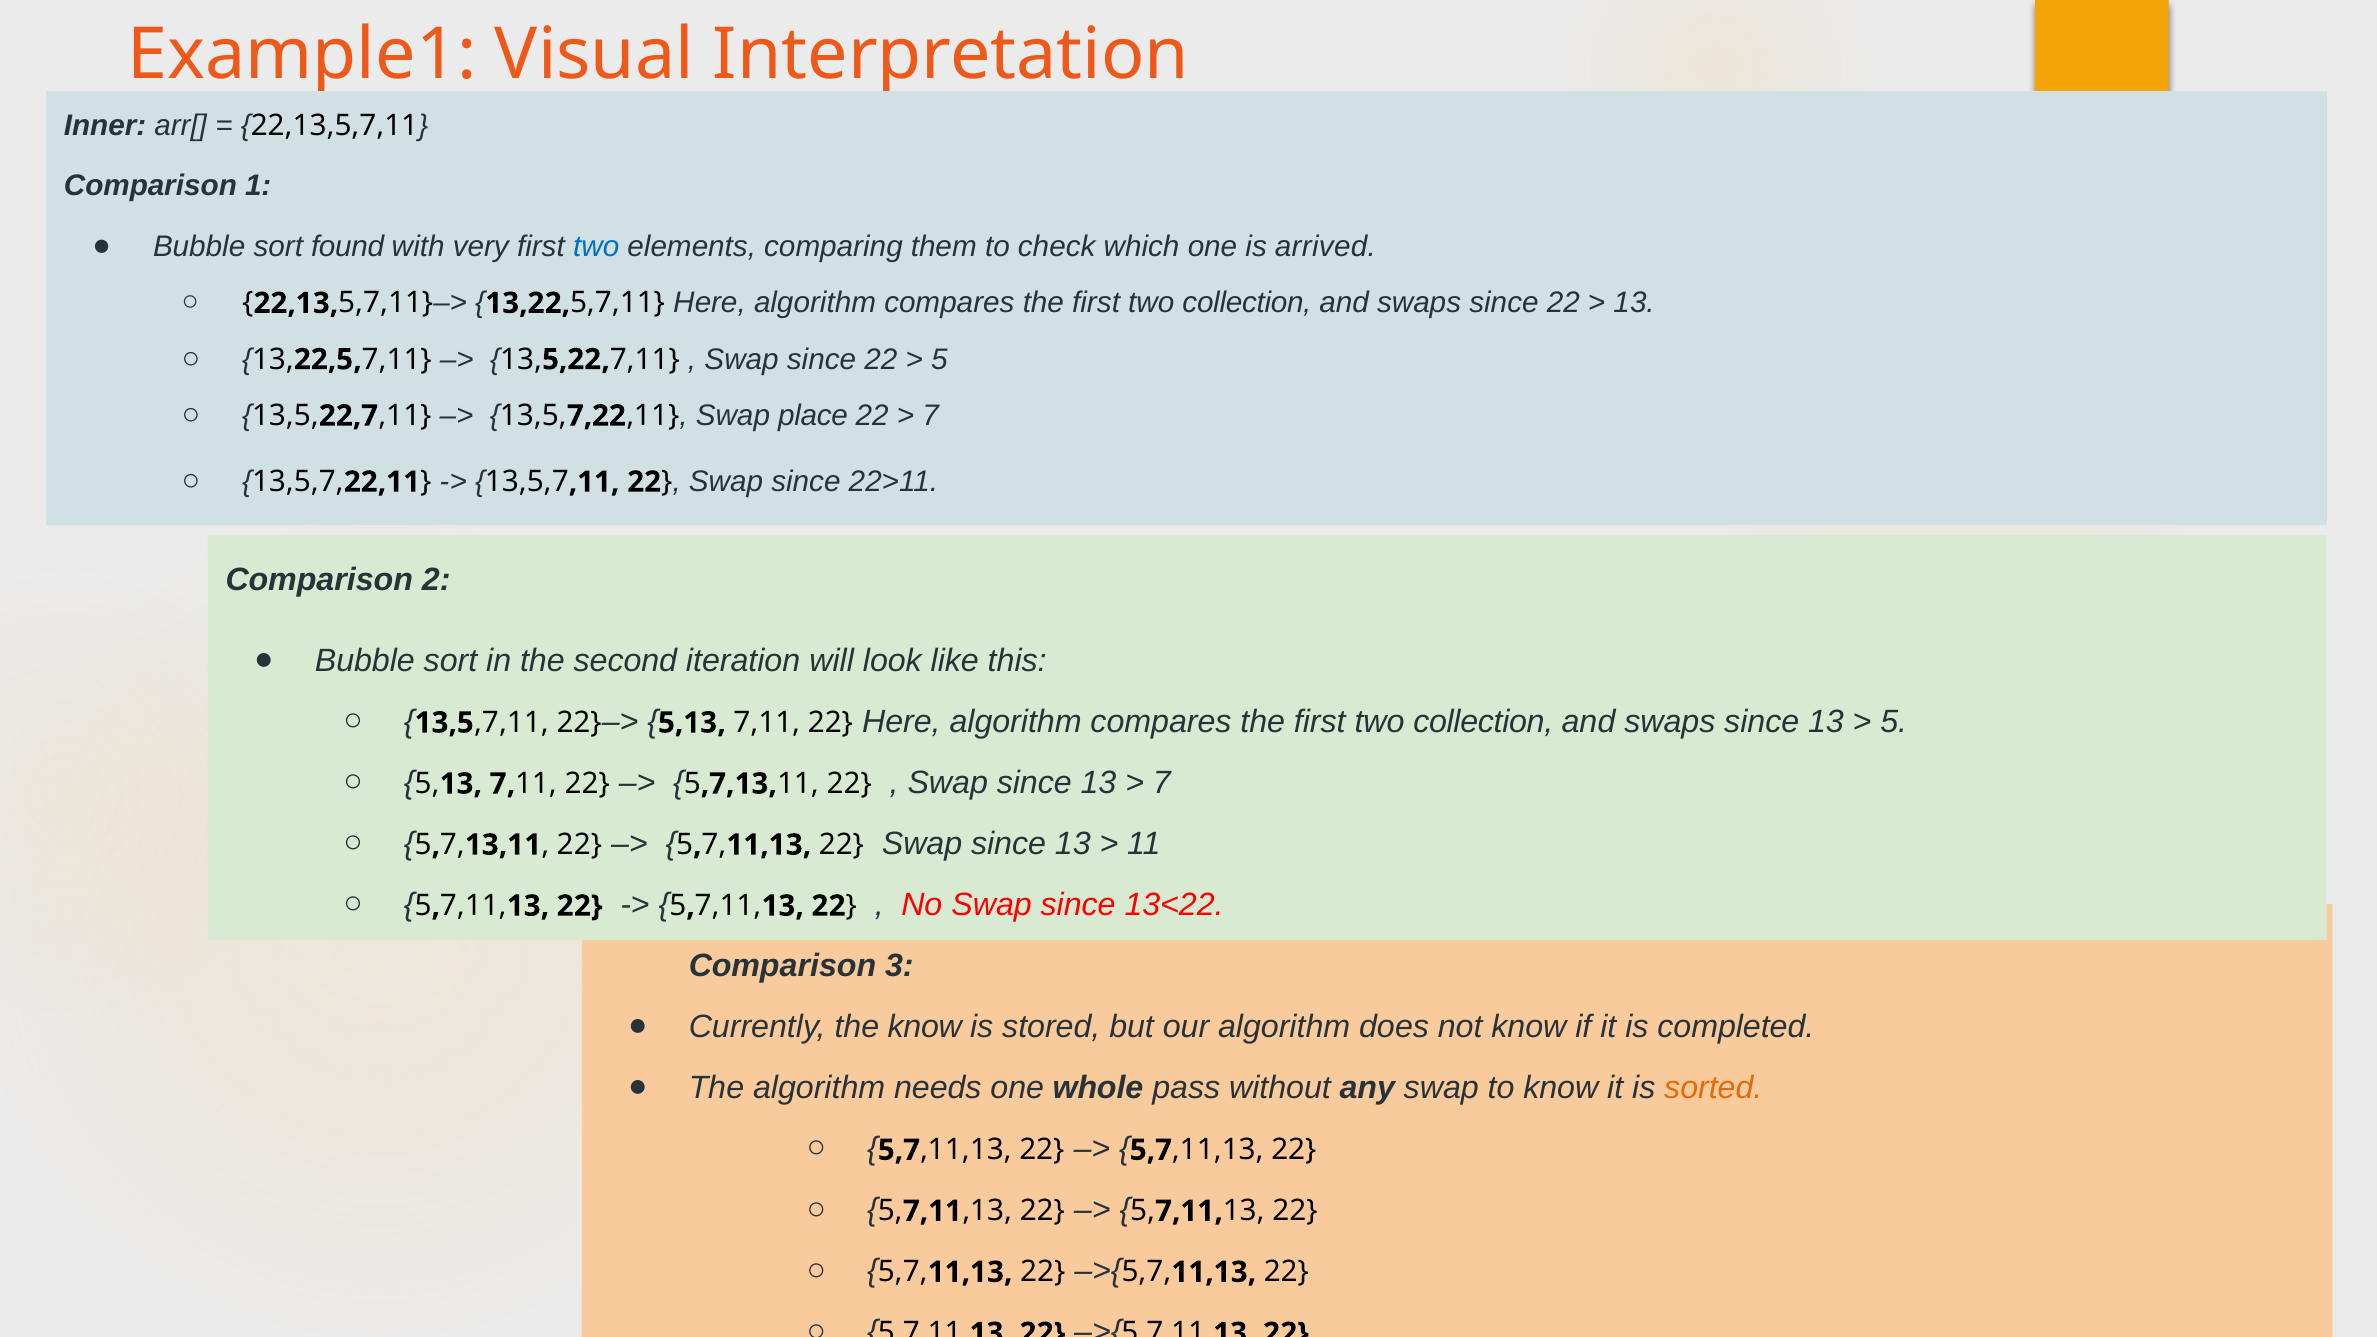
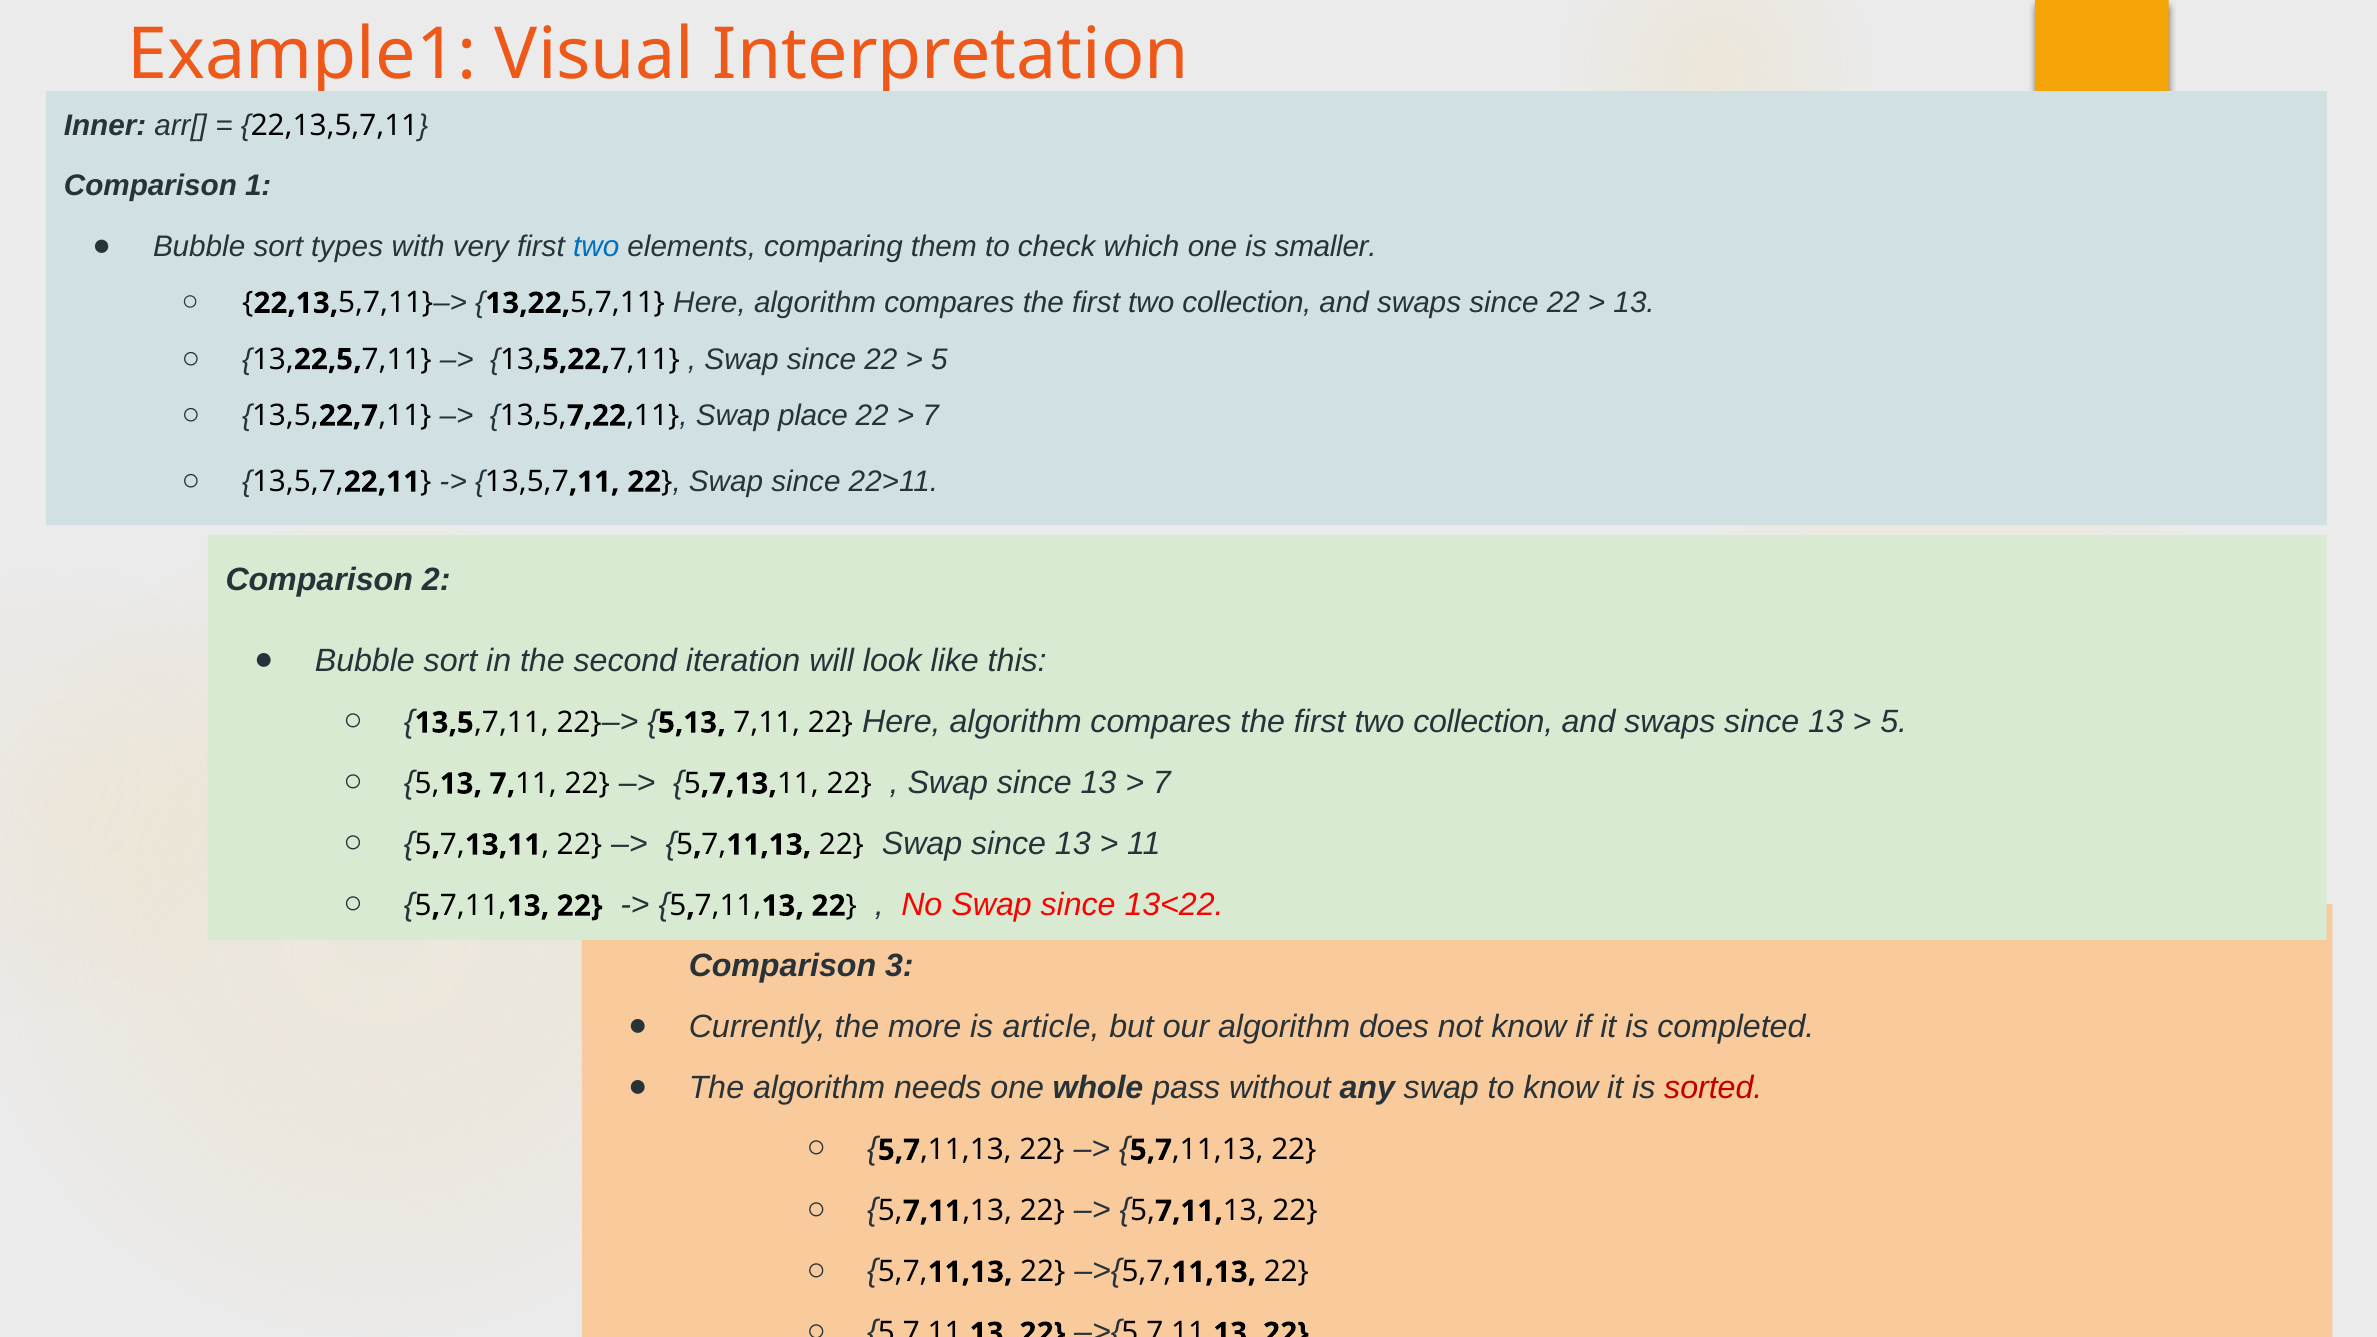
found: found -> types (347, 247)
arrived: arrived -> smaller (1326, 247)
the know: know -> more (925, 1027)
stored: stored -> article (1051, 1027)
sorted colour: orange -> red (1713, 1088)
